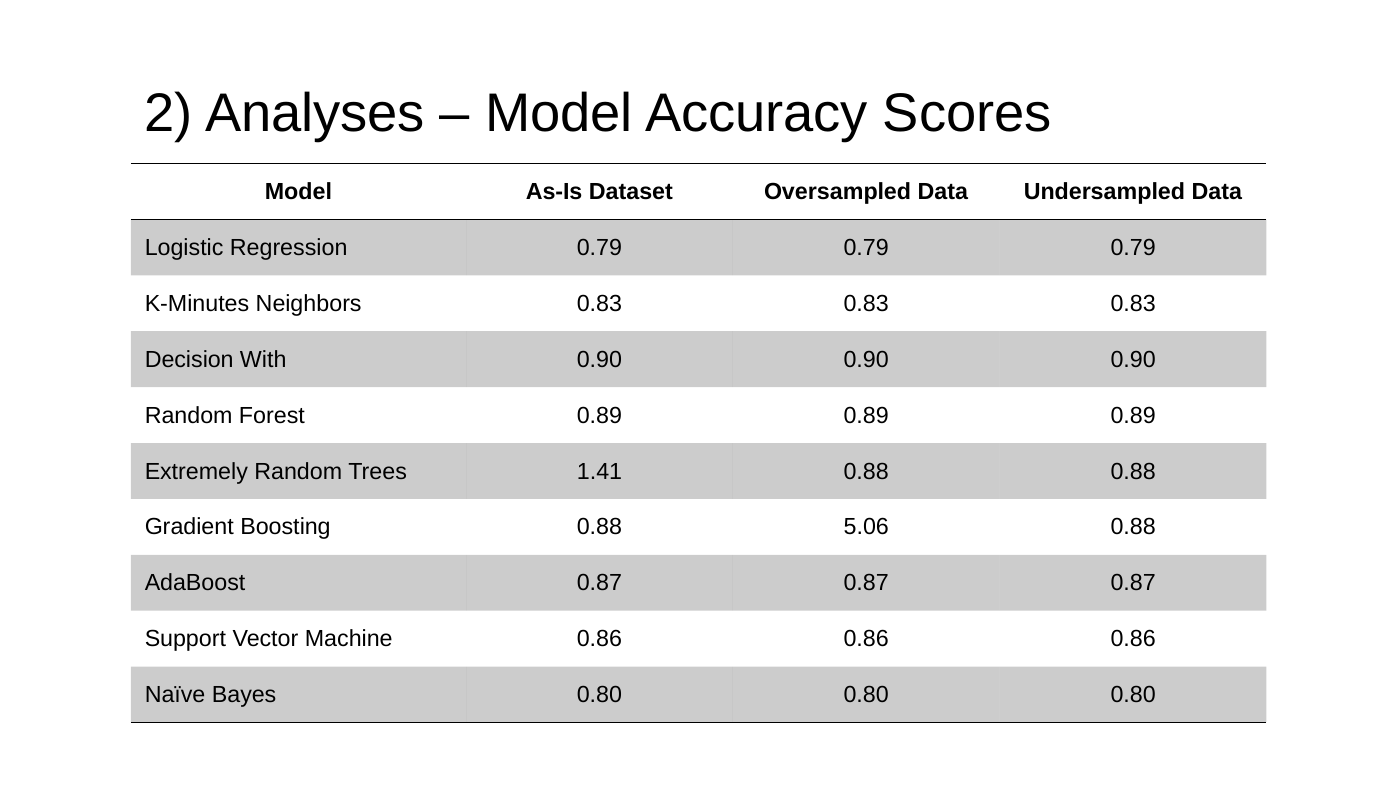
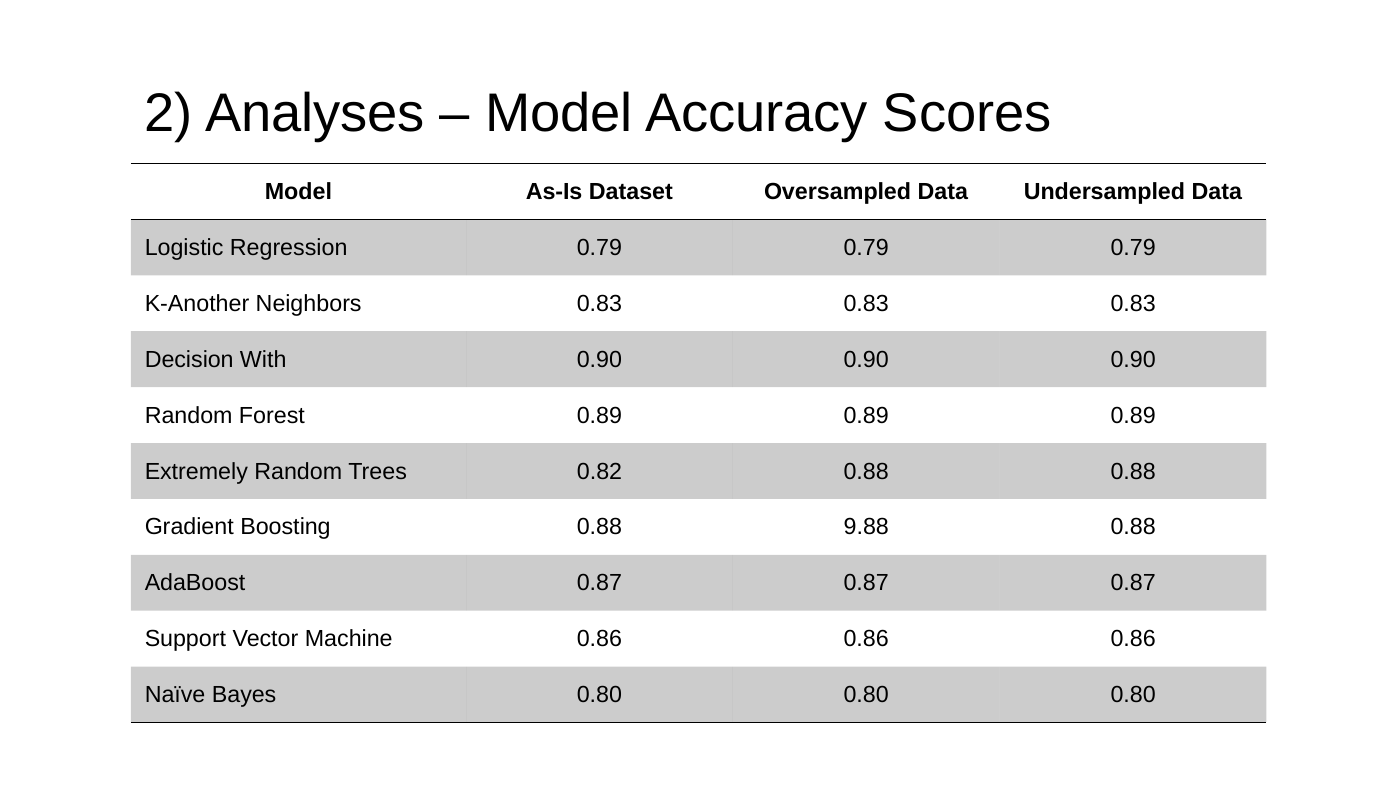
K-Minutes: K-Minutes -> K-Another (197, 304)
1.41: 1.41 -> 0.82 (600, 471)
5.06: 5.06 -> 9.88 (866, 527)
